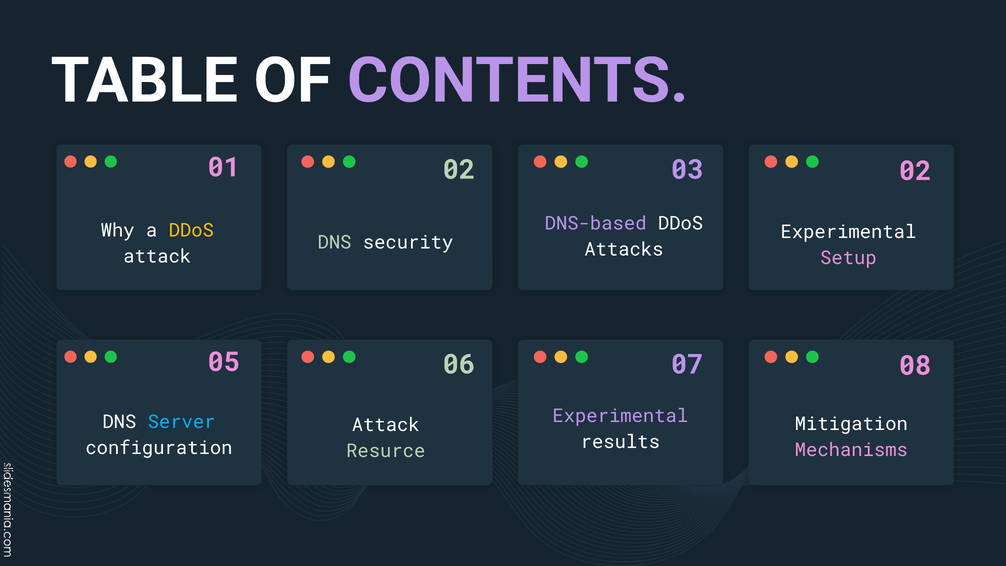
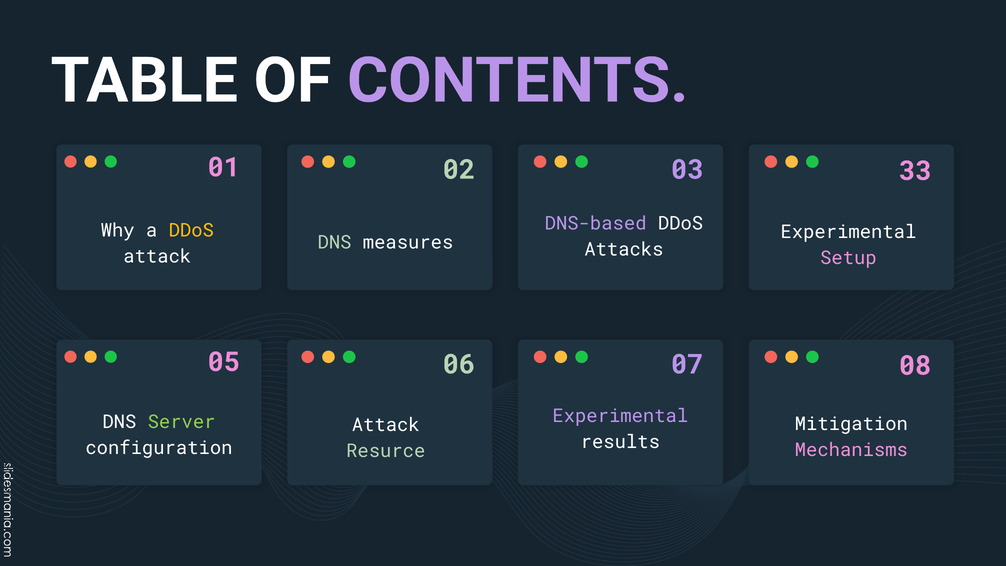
03 02: 02 -> 33 (915, 171)
security: security -> measures (408, 243)
Server colour: light blue -> light green (182, 422)
